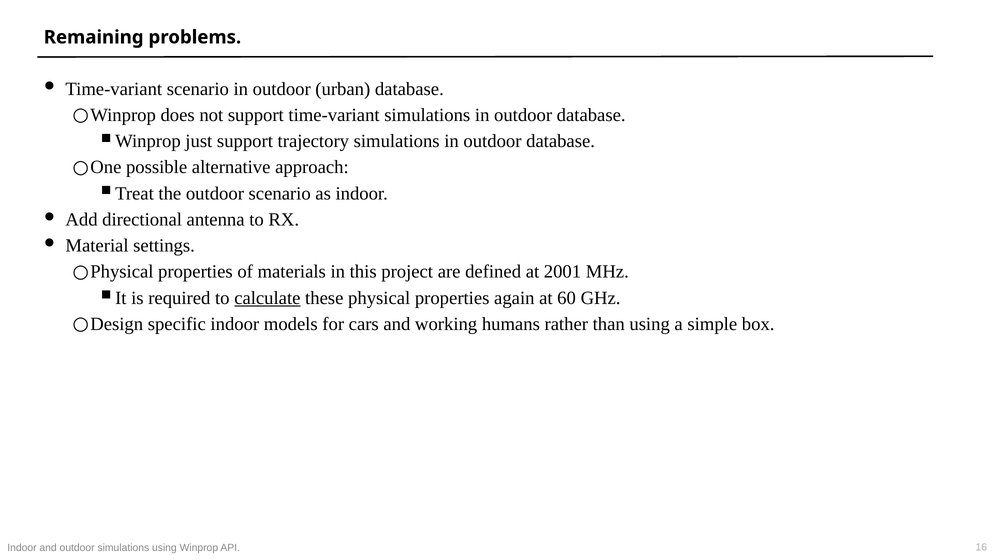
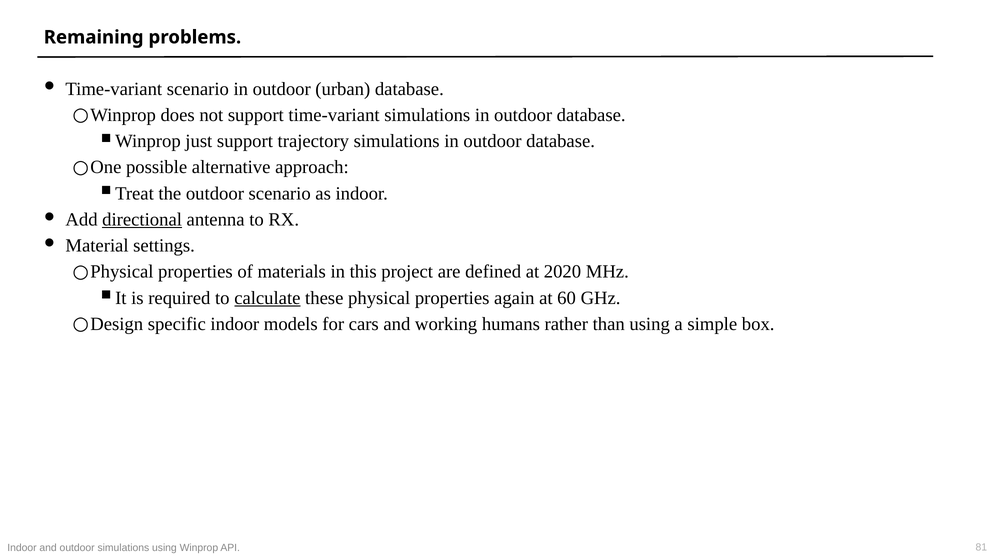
directional underline: none -> present (142, 220)
2001: 2001 -> 2020 (562, 272)
16: 16 -> 81 (981, 548)
